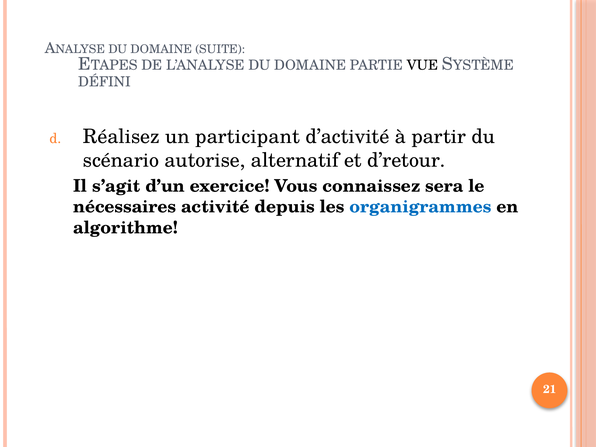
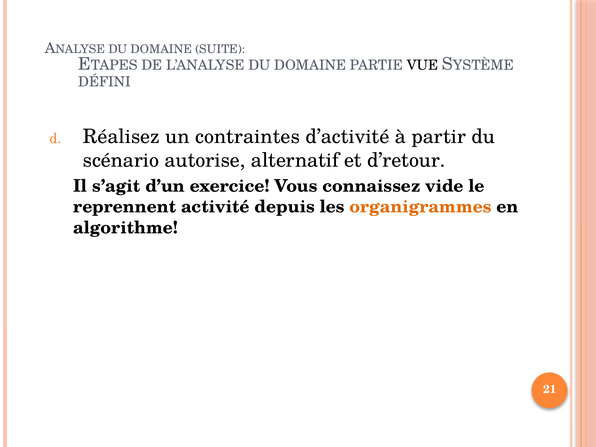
participant: participant -> contraintes (247, 137)
sera: sera -> vide (444, 186)
nécessaires: nécessaires -> reprennent (125, 207)
organigrammes colour: blue -> orange (421, 207)
